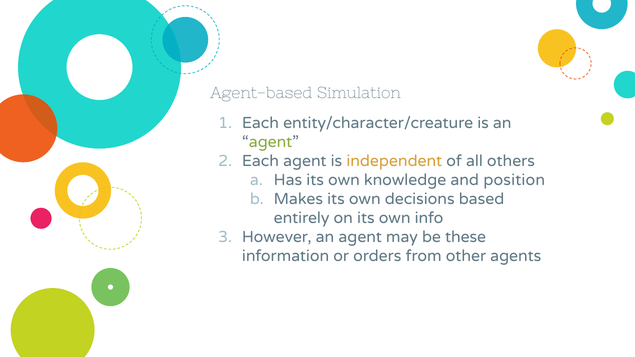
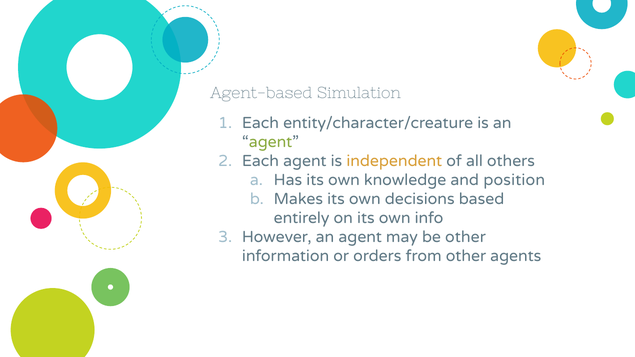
be these: these -> other (465, 237)
